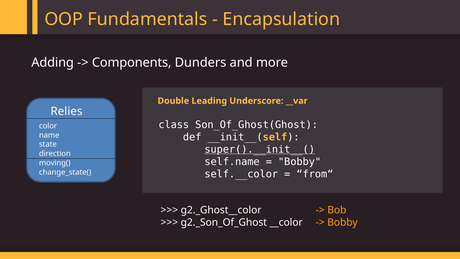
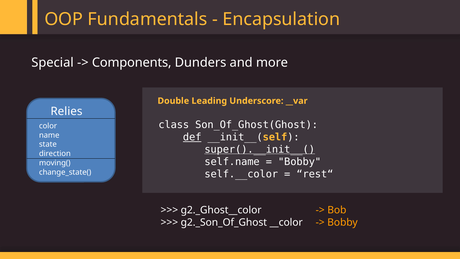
Adding: Adding -> Special (53, 63)
def underline: none -> present (192, 137)
from“: from“ -> rest“ (315, 174)
